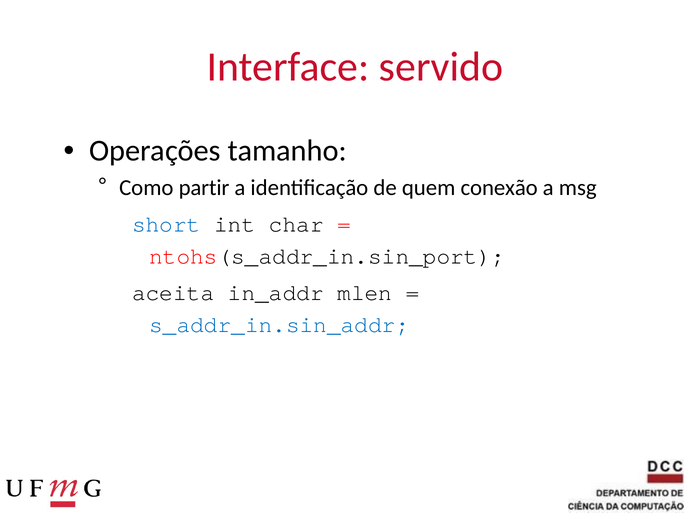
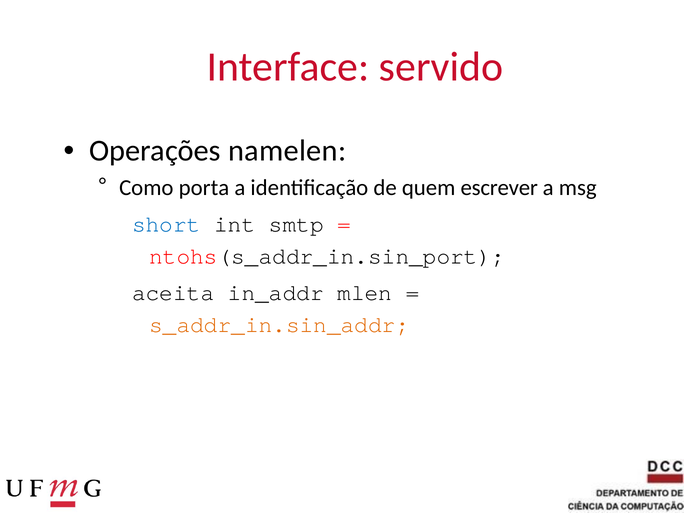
tamanho: tamanho -> namelen (287, 151)
partir: partir -> porta (204, 188)
conexão: conexão -> escrever (499, 188)
char: char -> smtp (296, 224)
s_addr_in.sin_addr colour: blue -> orange (279, 325)
